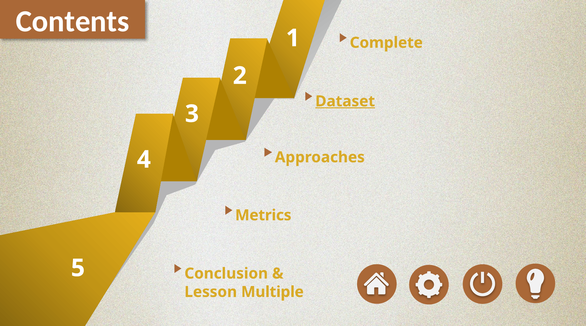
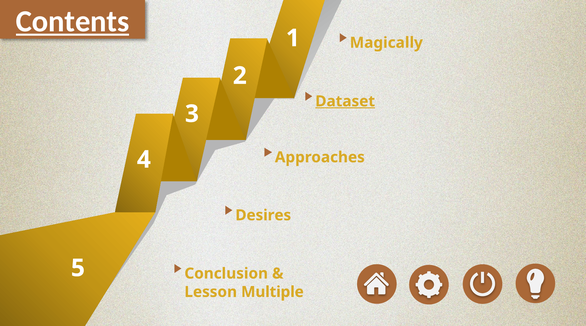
Contents underline: none -> present (73, 21)
Complete: Complete -> Magically (386, 43)
Metrics: Metrics -> Desires (263, 215)
